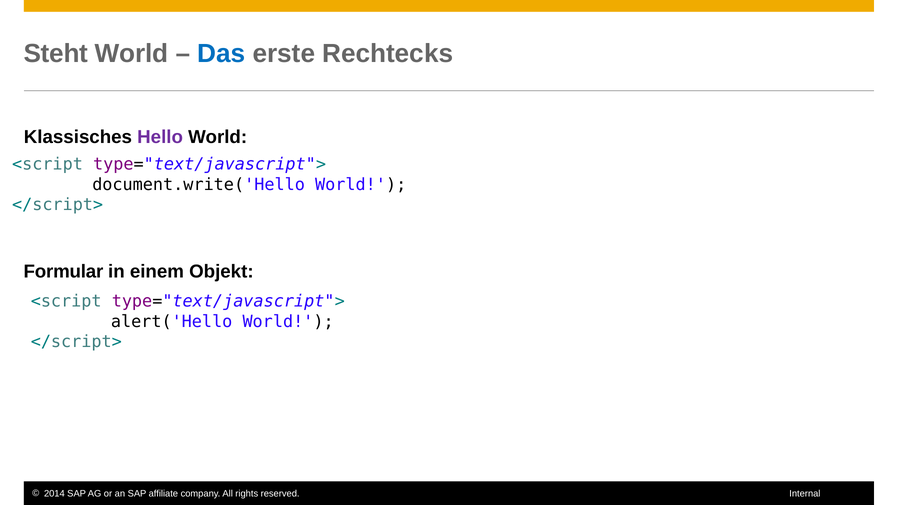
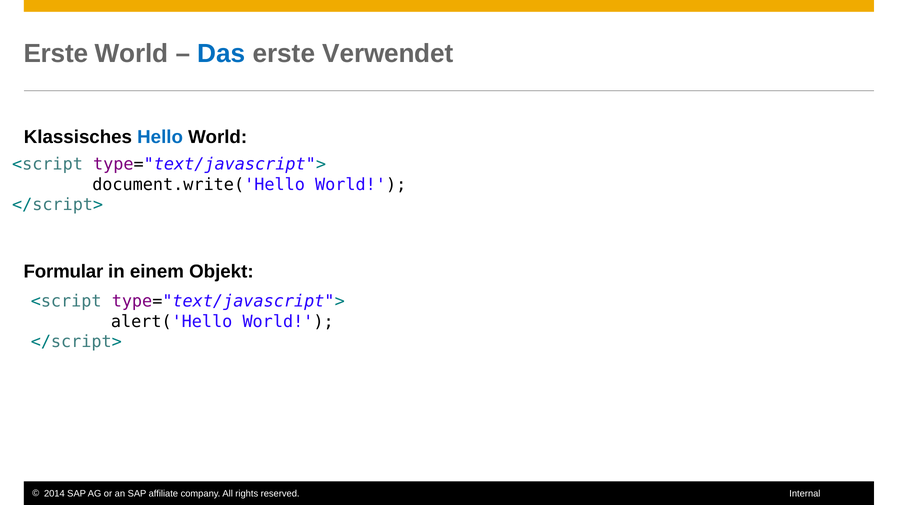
Steht: Steht -> Erste (56, 53)
Rechtecks: Rechtecks -> Verwendet (388, 53)
Hello colour: purple -> blue (160, 137)
